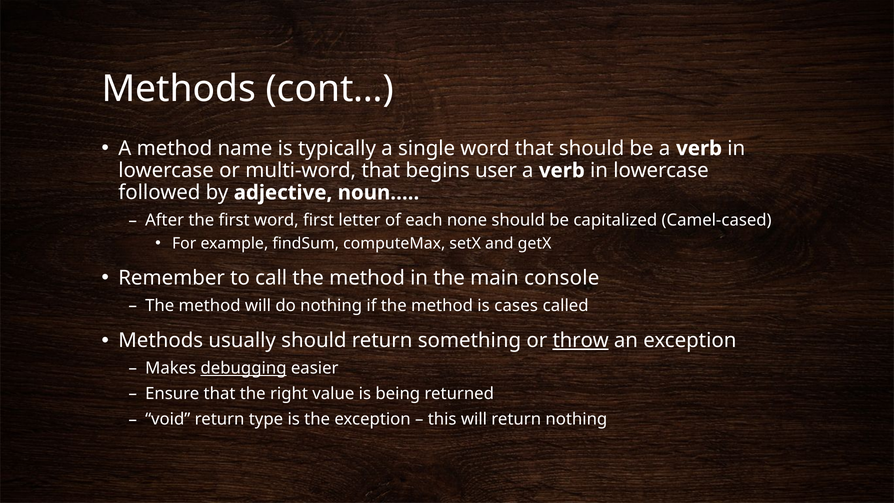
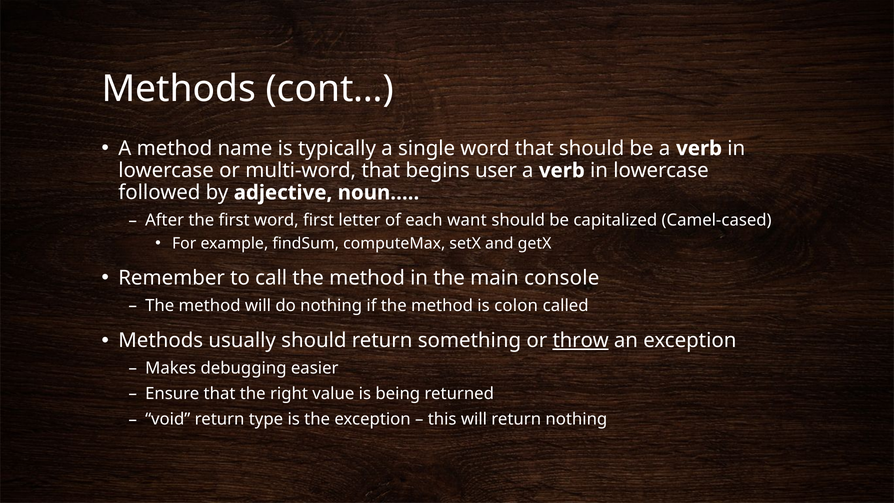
none: none -> want (467, 220)
cases: cases -> colon (516, 306)
debugging underline: present -> none (244, 368)
